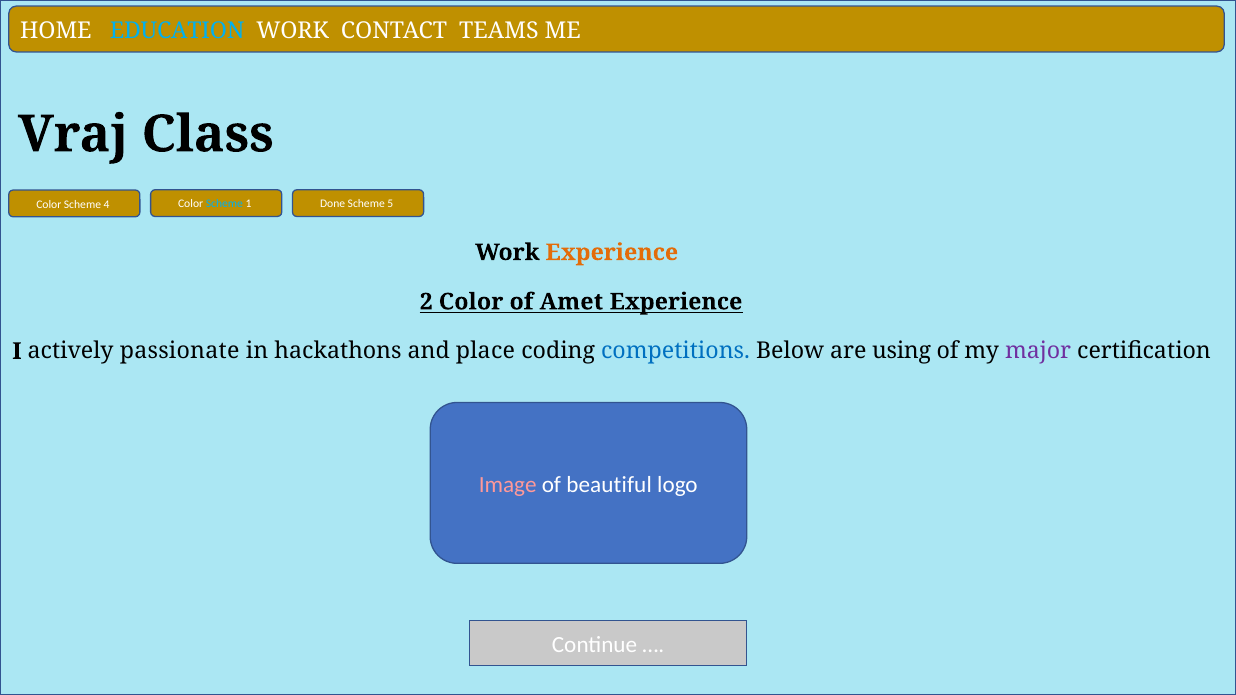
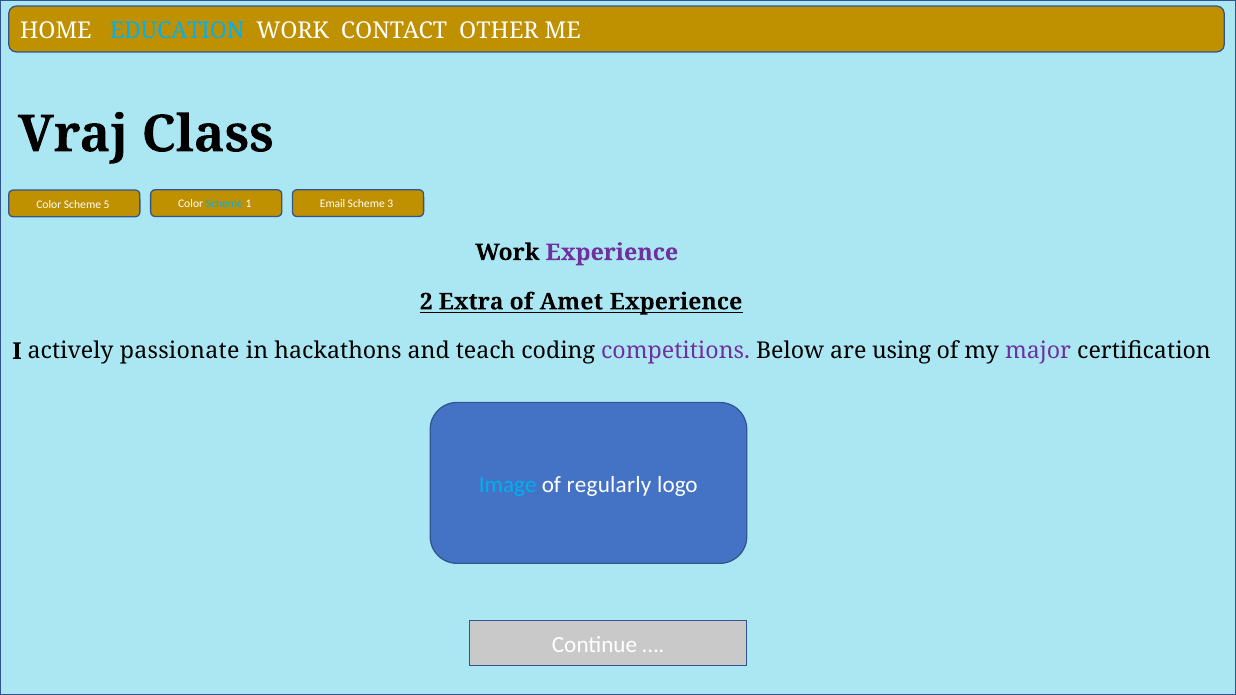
TEAMS: TEAMS -> OTHER (499, 31)
Done: Done -> Email (333, 204)
5: 5 -> 3 (390, 204)
4: 4 -> 5 (107, 204)
Experience colour: orange -> purple (612, 252)
2 Color: Color -> Extra (471, 302)
place: place -> teach (486, 351)
competitions colour: blue -> purple (675, 351)
Image colour: pink -> light blue (508, 485)
beautiful: beautiful -> regularly (609, 485)
